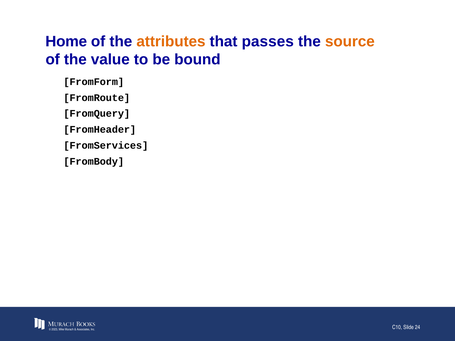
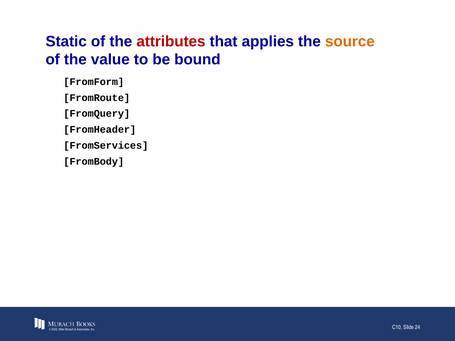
Home: Home -> Static (66, 41)
attributes colour: orange -> red (171, 41)
passes: passes -> applies (268, 41)
